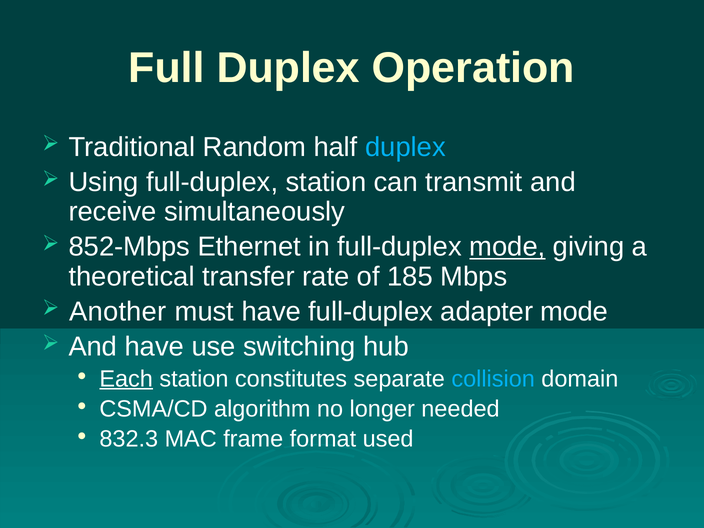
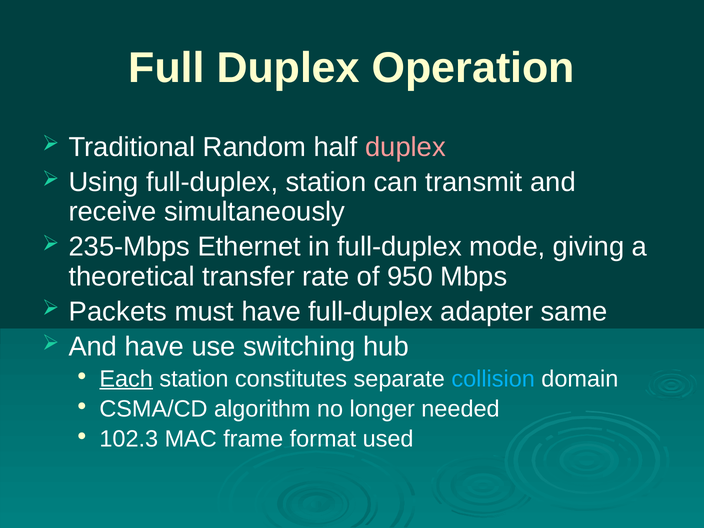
duplex colour: light blue -> pink (405, 147)
852-Mbps: 852-Mbps -> 235-Mbps (129, 247)
mode underline: present -> none (507, 247)
185: 185 -> 950 (410, 276)
Another: Another -> Packets (118, 312)
adapter mode: mode -> same (574, 312)
832.3: 832.3 -> 102.3 (129, 439)
